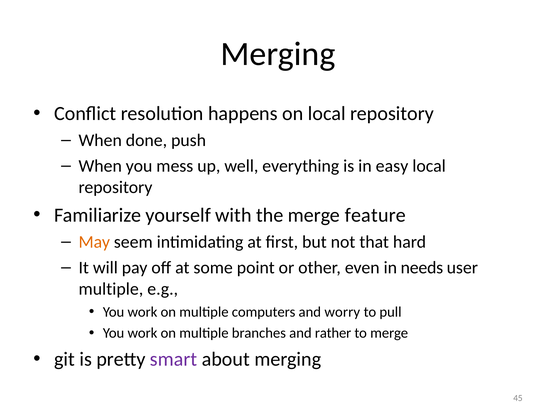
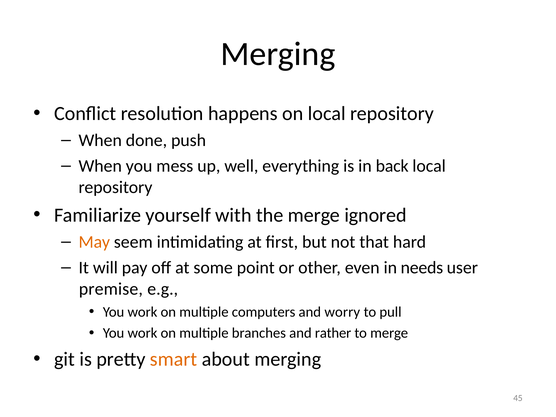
easy: easy -> back (392, 166)
feature: feature -> ignored (376, 215)
multiple: multiple -> premise (111, 289)
smart colour: purple -> orange (174, 359)
